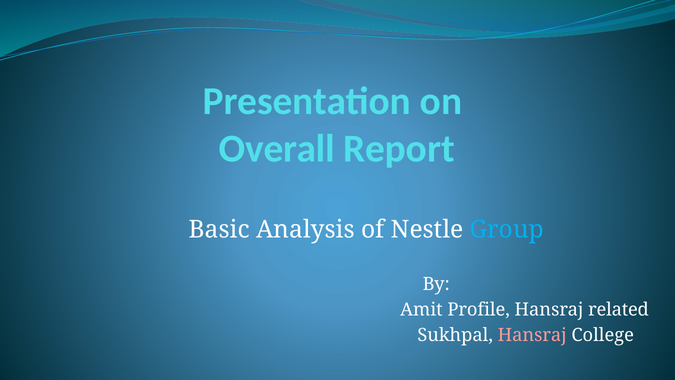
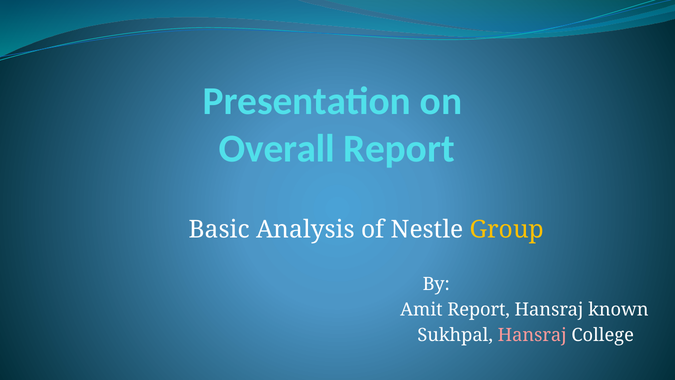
Group colour: light blue -> yellow (507, 229)
Amit Profile: Profile -> Report (479, 309)
related: related -> known (618, 309)
